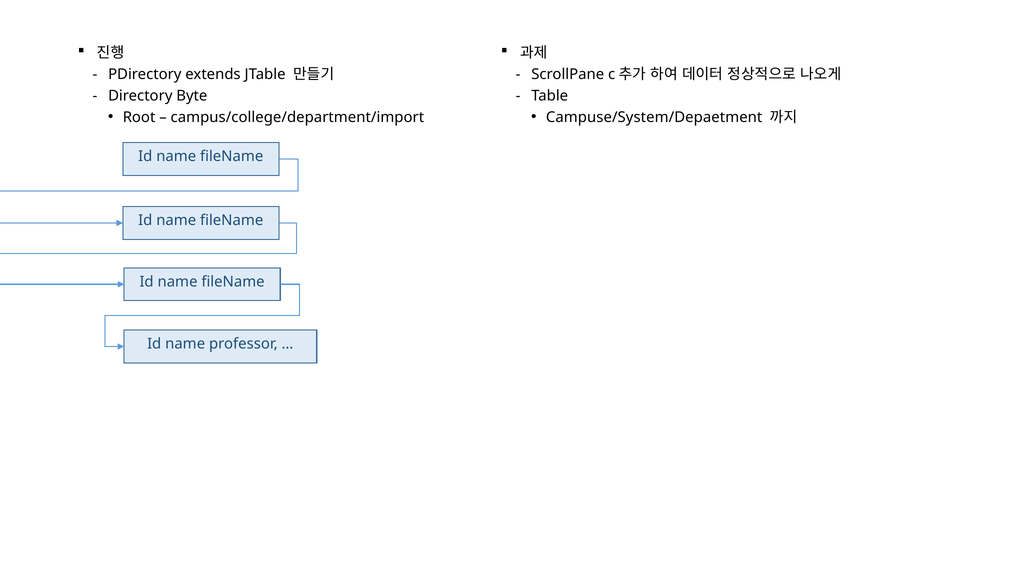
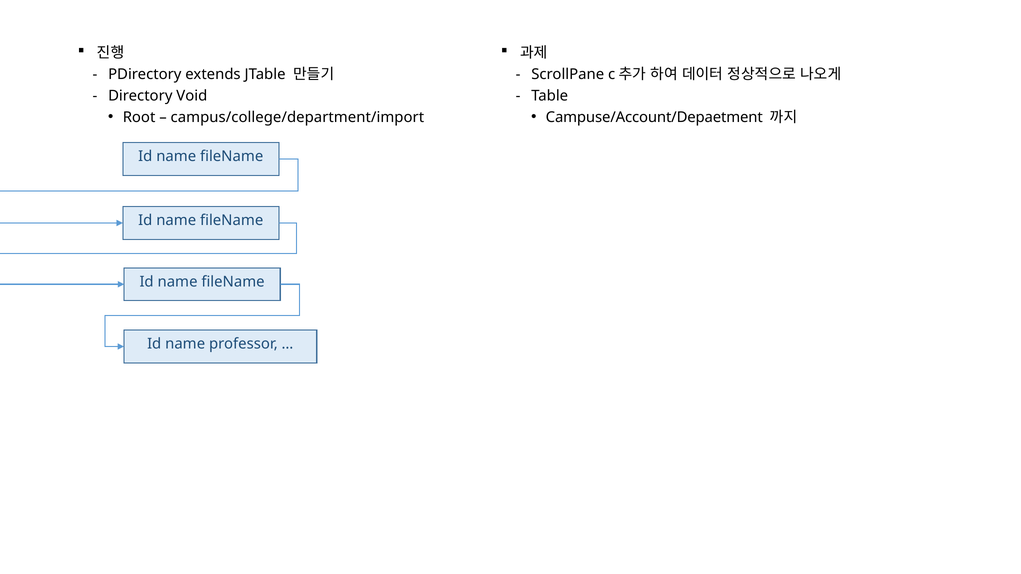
Byte: Byte -> Void (192, 96)
Campuse/System/Depaetment: Campuse/System/Depaetment -> Campuse/Account/Depaetment (654, 117)
